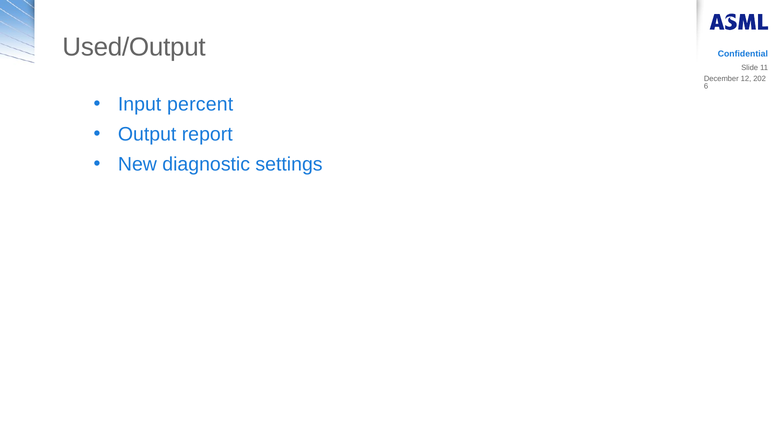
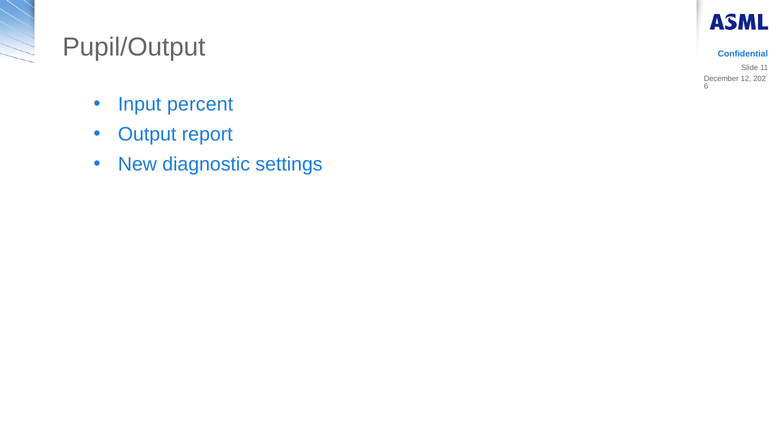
Used/Output: Used/Output -> Pupil/Output (134, 47)
